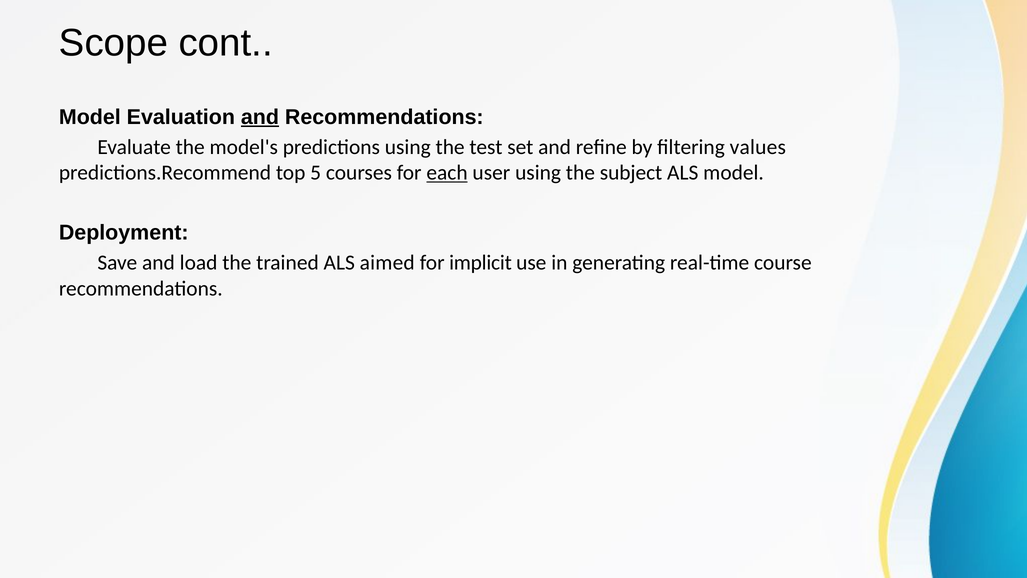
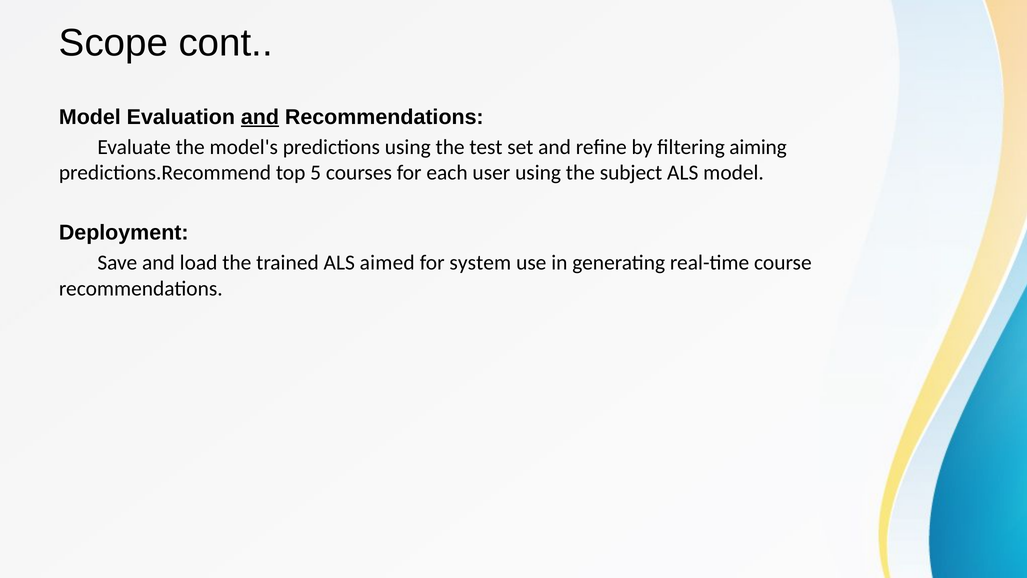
values: values -> aiming (758, 147)
each underline: present -> none (447, 173)
implicit: implicit -> system (480, 263)
